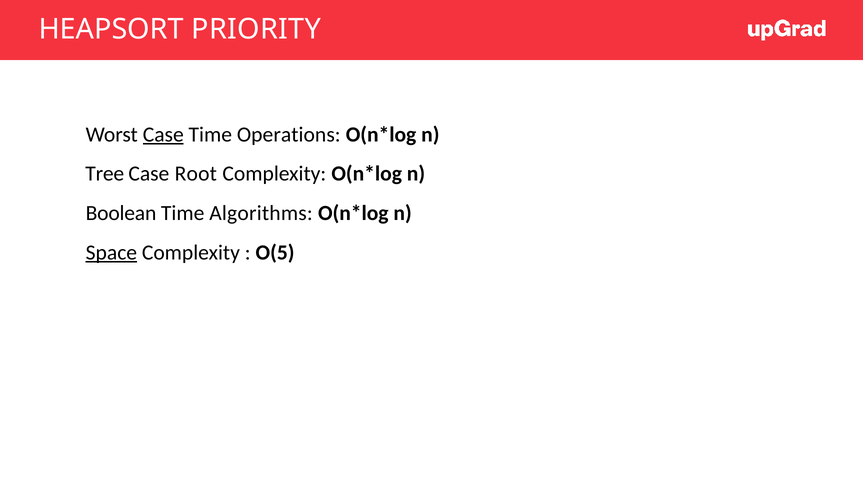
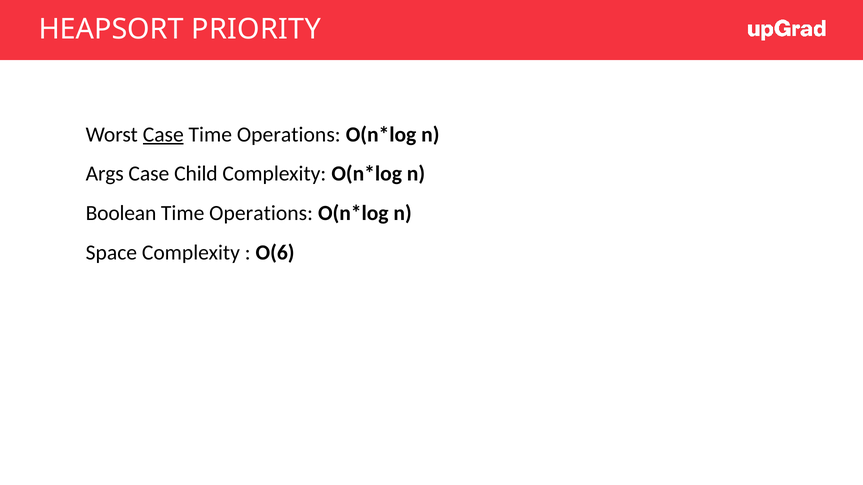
Tree: Tree -> Args (105, 174)
Root: Root -> Child (196, 174)
Algorithms: Algorithms -> Operations (261, 213)
Space underline: present -> none (111, 253)
O(5: O(5 -> O(6 (275, 253)
